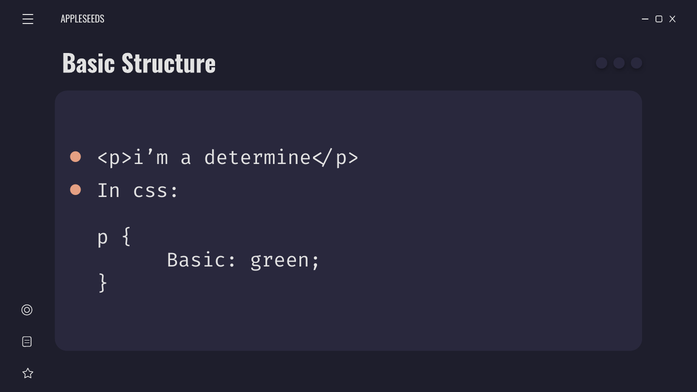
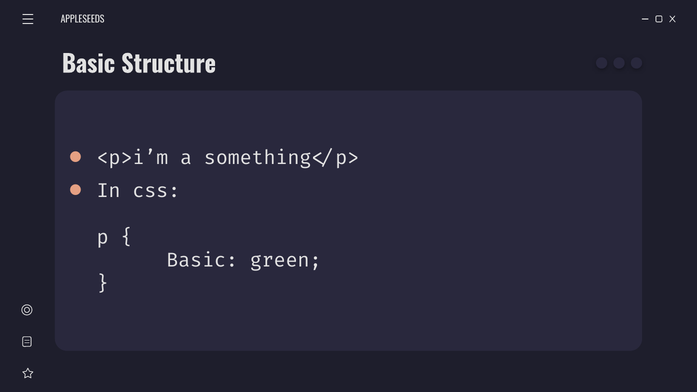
determine</p>: determine</p> -> something</p> (282, 158)
